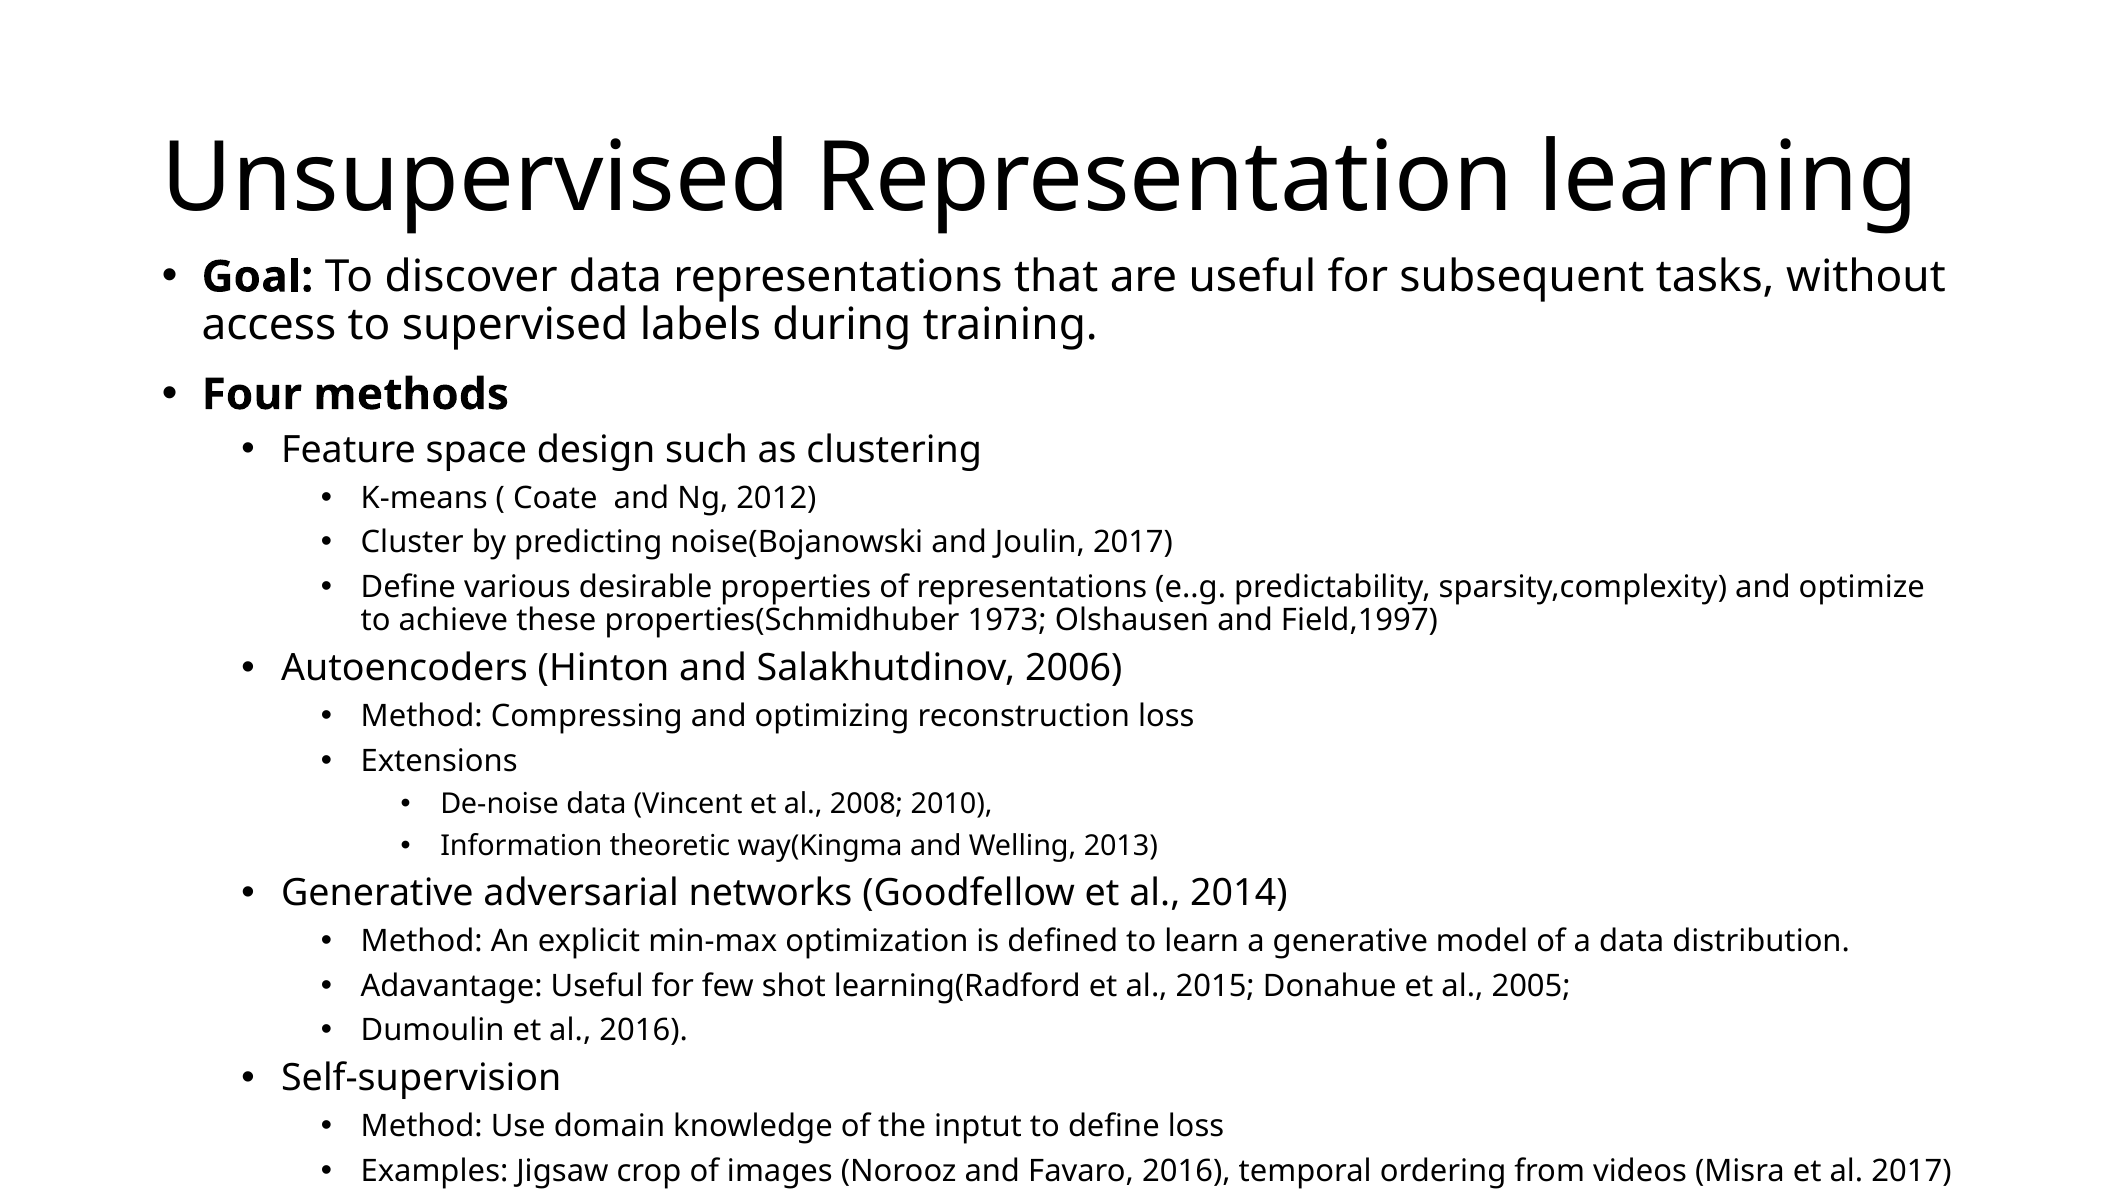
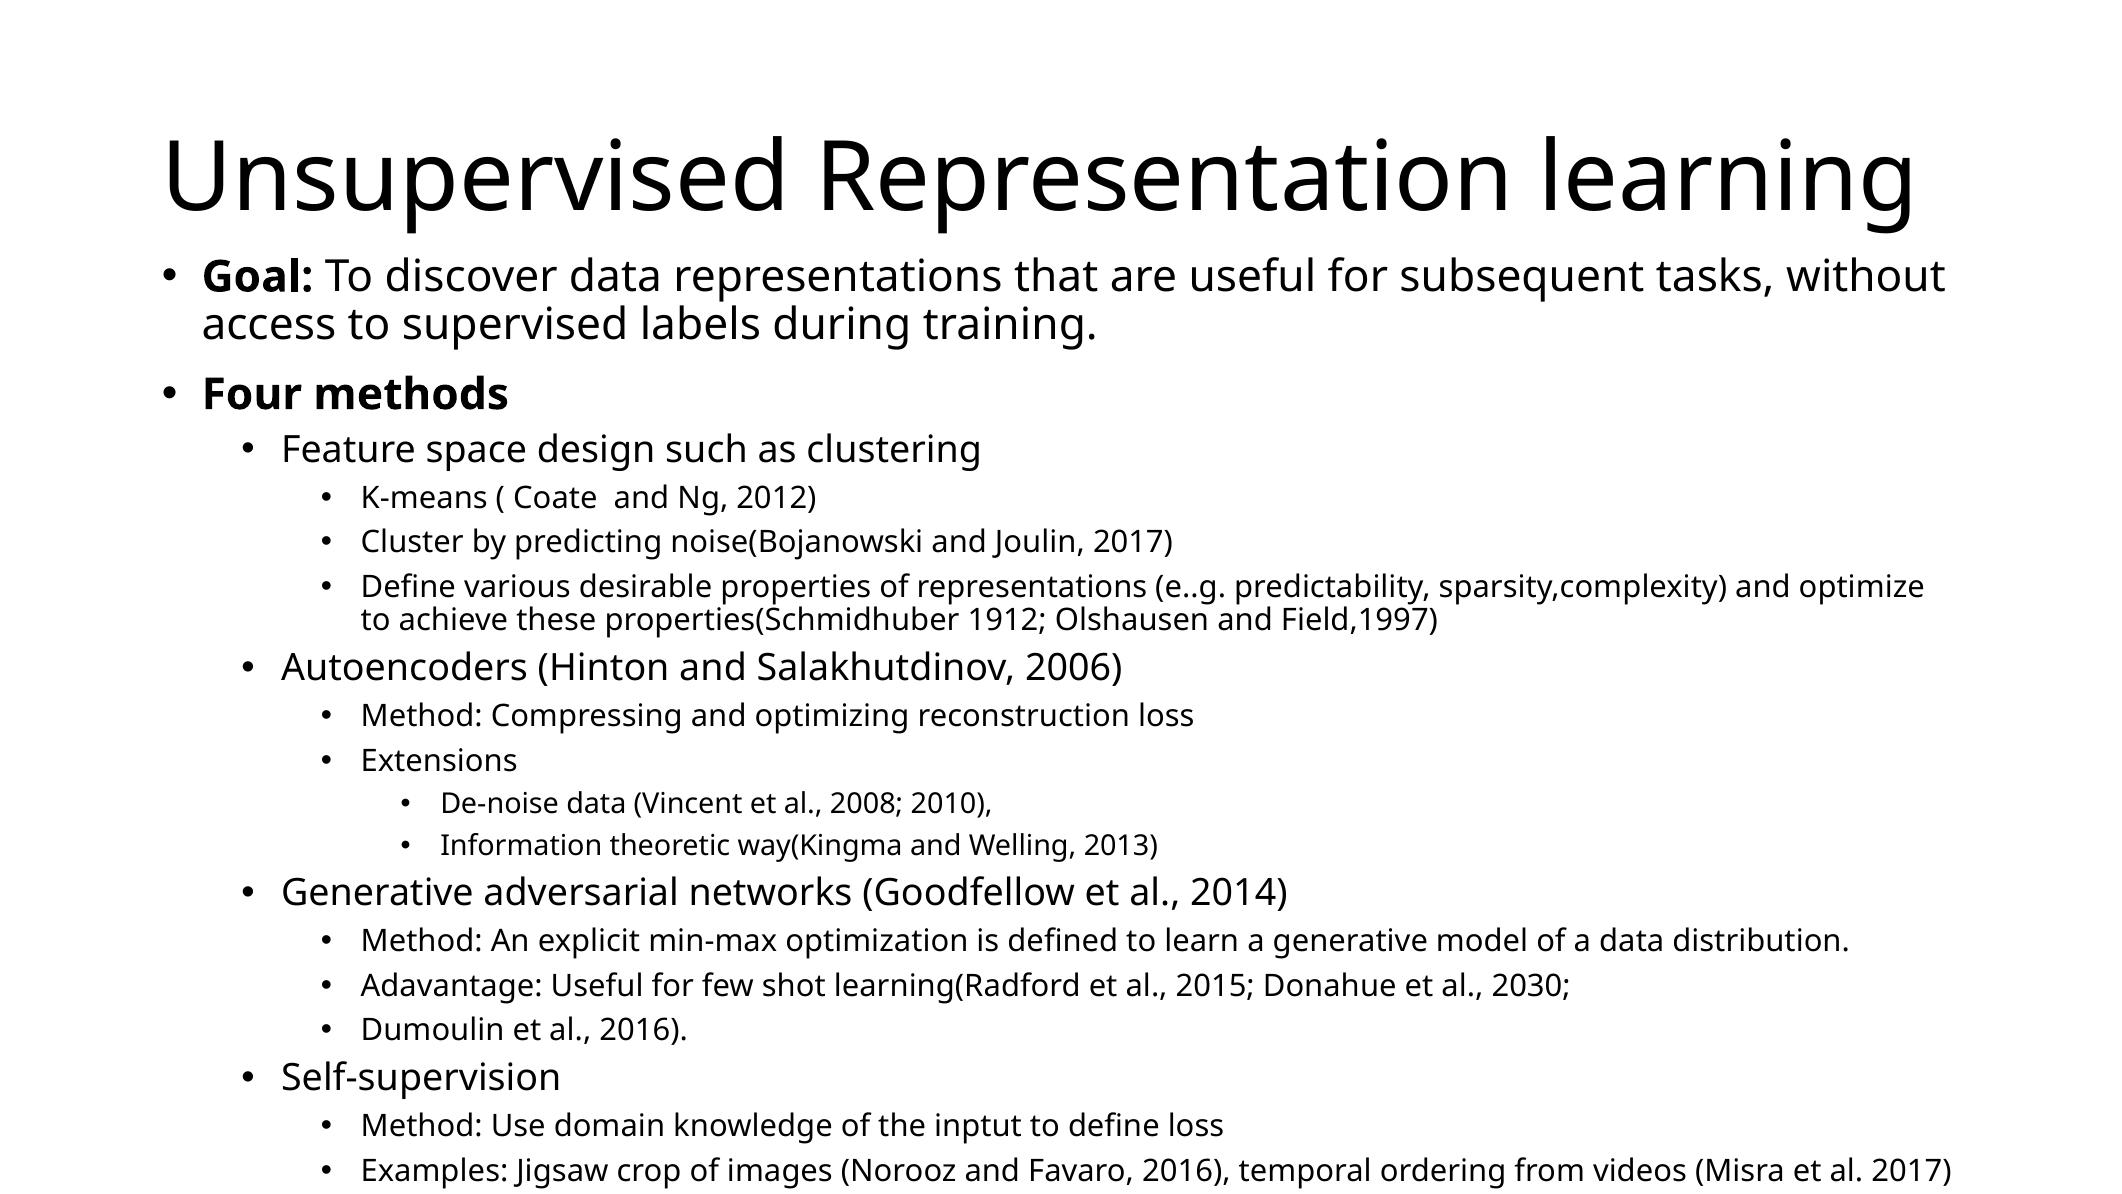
1973: 1973 -> 1912 (1007, 620)
2005: 2005 -> 2030 (1531, 986)
